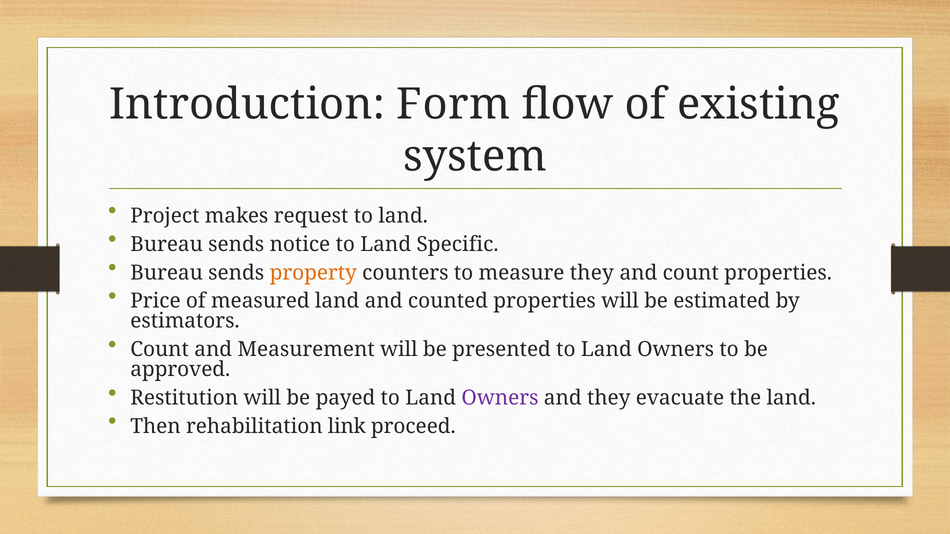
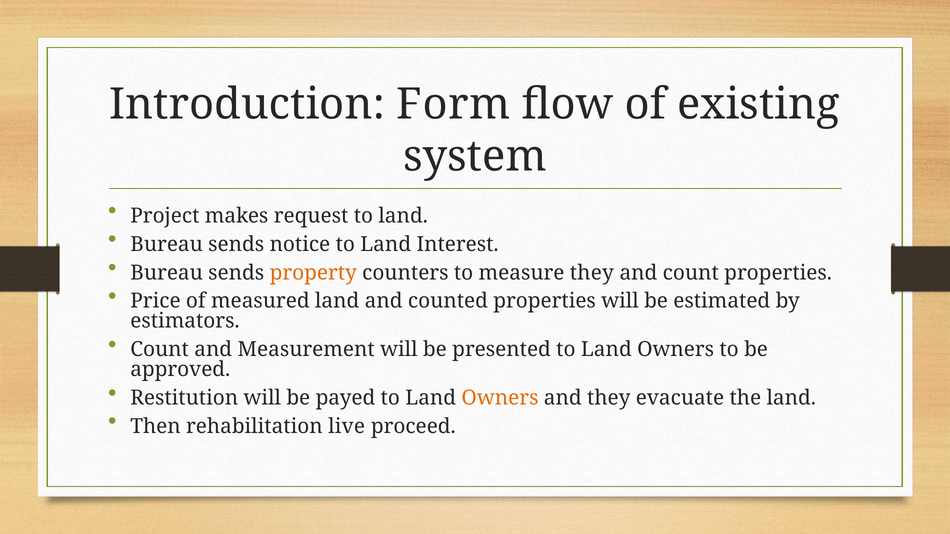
Specific: Specific -> Interest (458, 244)
Owners colour: purple -> orange (500, 398)
link: link -> live (347, 427)
